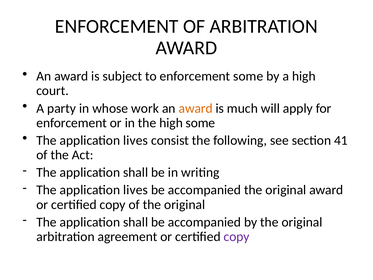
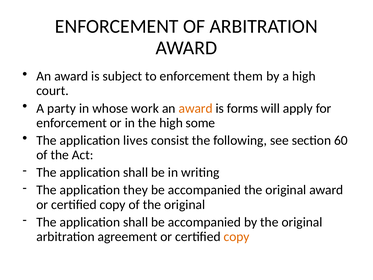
enforcement some: some -> them (248, 76)
much: much -> forms (243, 108)
41: 41 -> 60 (341, 140)
lives: lives -> they (136, 190)
copy colour: purple -> orange (237, 236)
